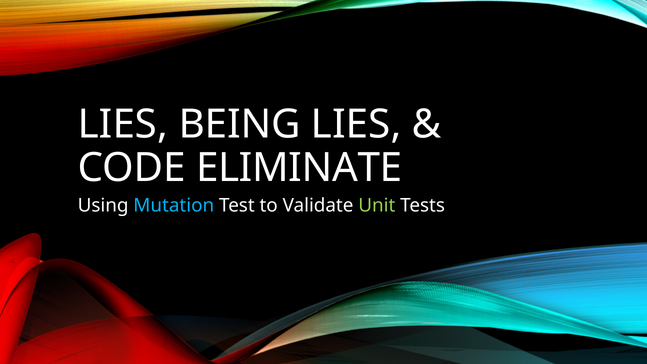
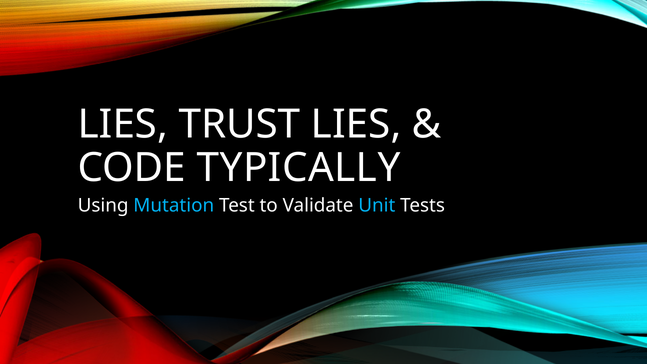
BEING: BEING -> TRUST (240, 124)
ELIMINATE: ELIMINATE -> TYPICALLY (299, 168)
Unit colour: light green -> light blue (377, 205)
